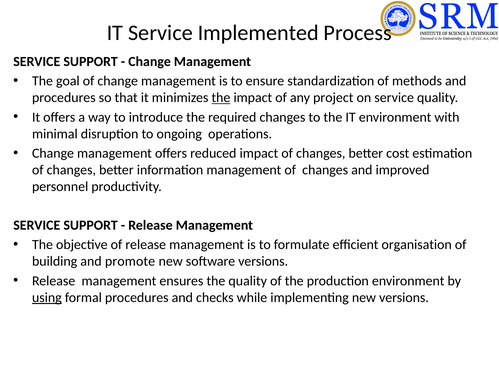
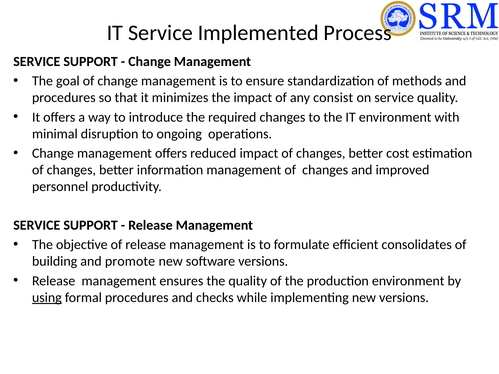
the underline: present -> none (221, 98)
project: project -> consist (333, 98)
organisation: organisation -> consolidates (417, 245)
